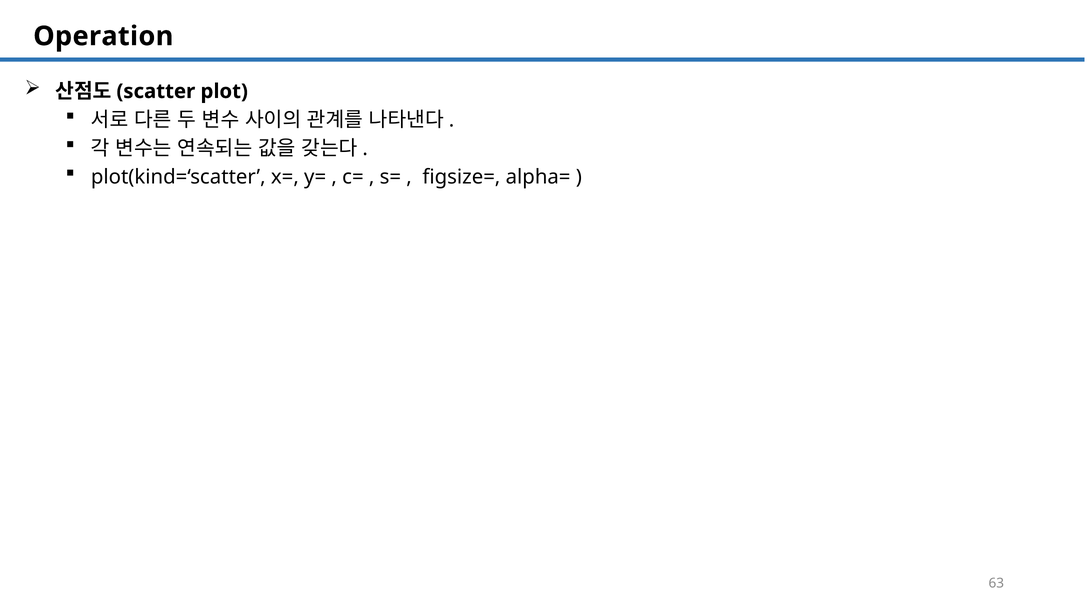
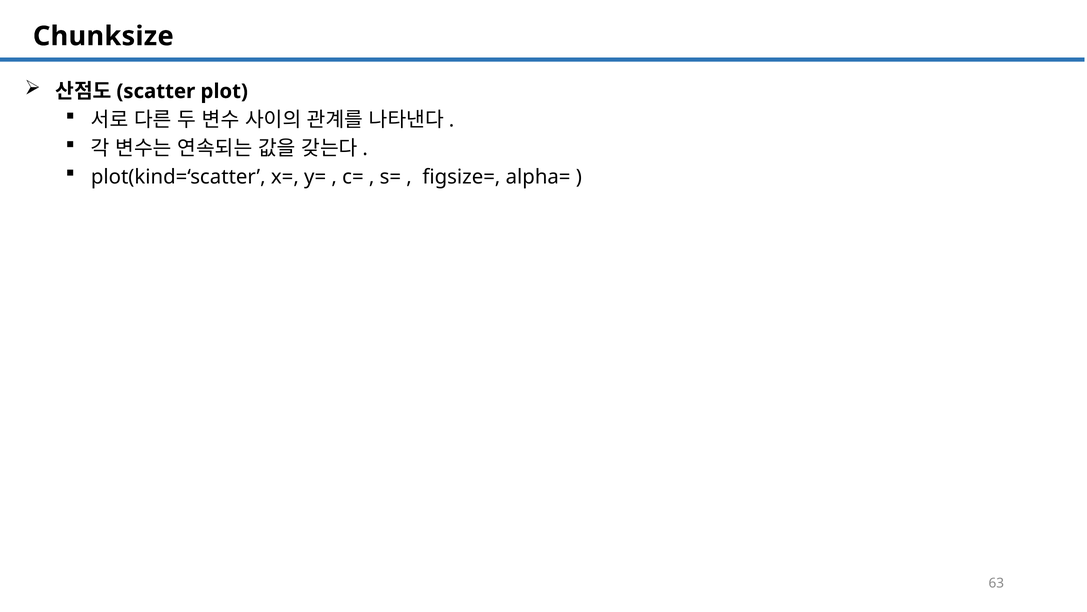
Operation: Operation -> Chunksize (103, 36)
